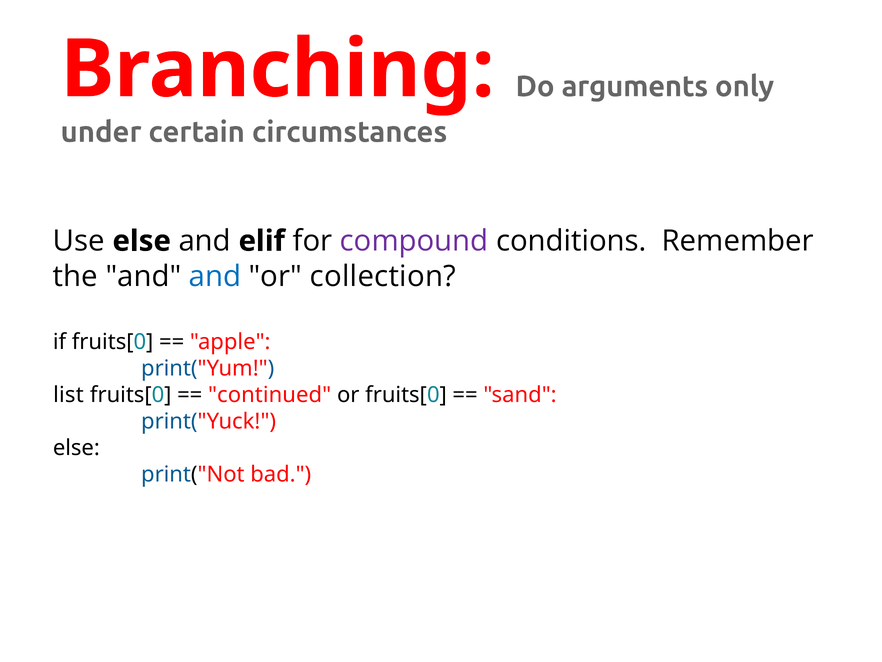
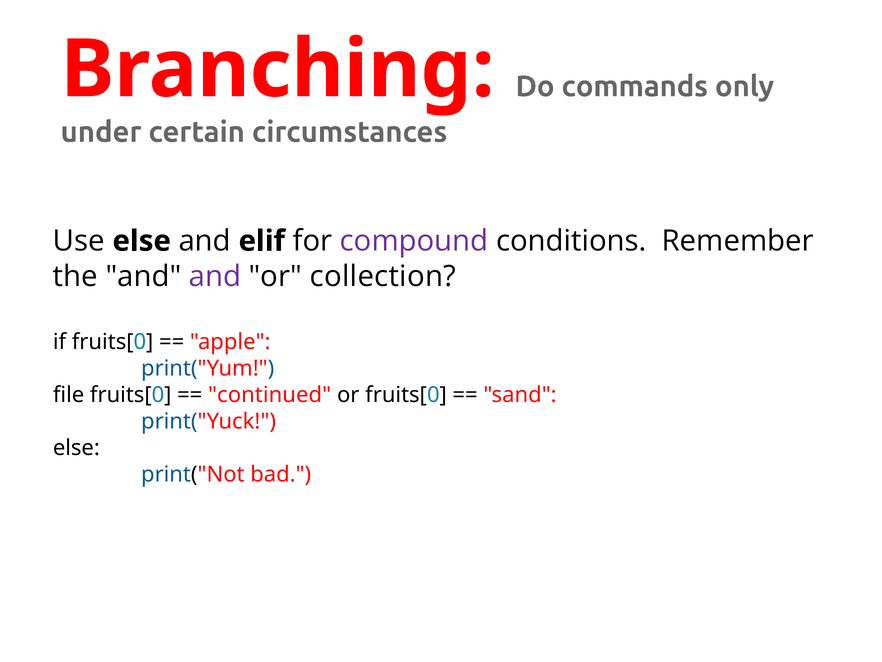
arguments: arguments -> commands (635, 86)
and colour: blue -> purple (215, 276)
list: list -> file (69, 395)
